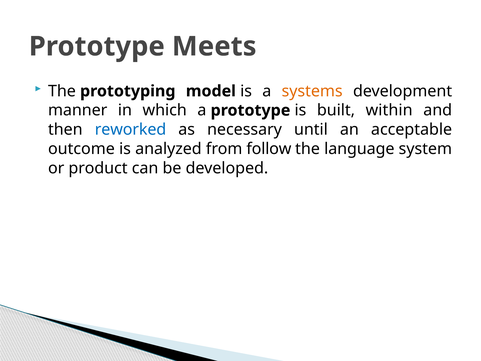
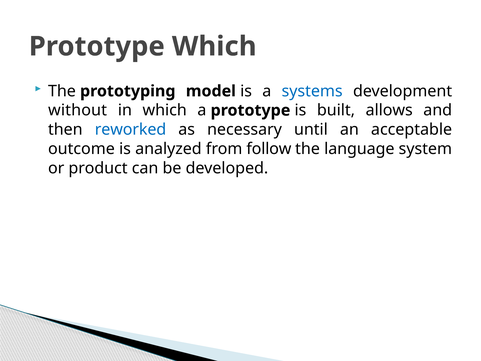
Prototype Meets: Meets -> Which (214, 46)
systems colour: orange -> blue (312, 91)
manner: manner -> without (78, 110)
within: within -> allows (389, 110)
